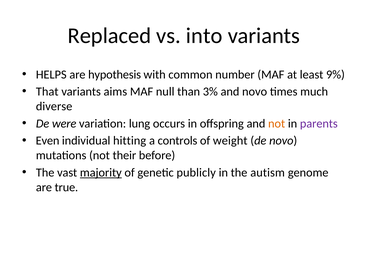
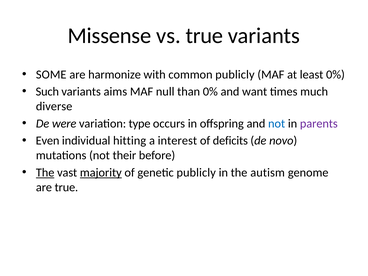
Replaced: Replaced -> Missense (109, 36)
vs into: into -> true (204, 36)
HELPS: HELPS -> SOME (51, 74)
hypothesis: hypothesis -> harmonize (115, 74)
common number: number -> publicly (235, 74)
least 9%: 9% -> 0% (335, 74)
That: That -> Such (47, 92)
than 3%: 3% -> 0% (210, 92)
and novo: novo -> want (255, 92)
lung: lung -> type (140, 124)
not colour: orange -> blue (277, 124)
controls: controls -> interest (177, 141)
weight: weight -> deficits (230, 141)
The underline: none -> present (45, 173)
